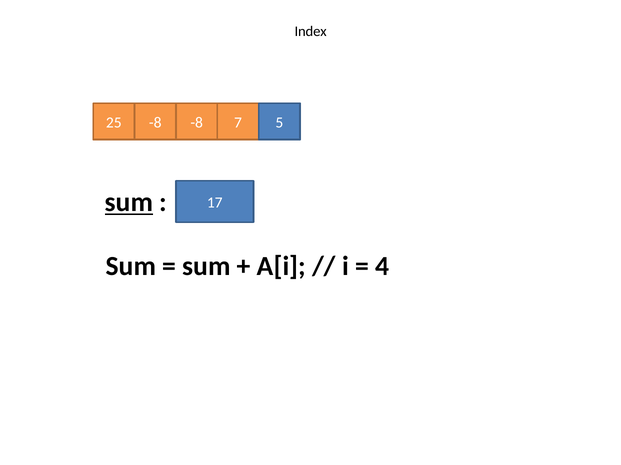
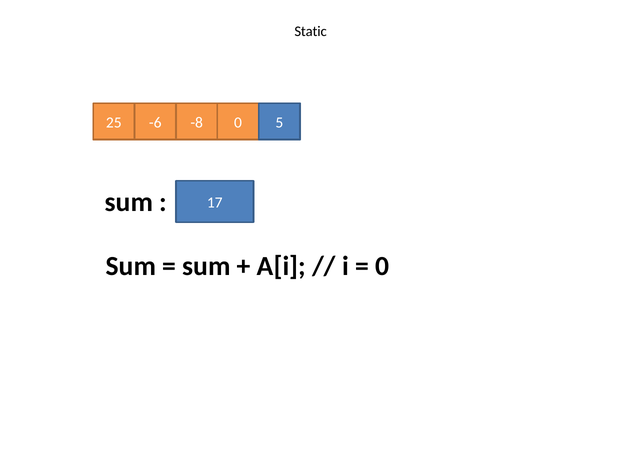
Index: Index -> Static (311, 32)
25 -8: -8 -> -6 (155, 123)
-8 7: 7 -> 0 (238, 123)
sum underline: present -> none (129, 203)
4: 4 -> 0 (382, 266)
